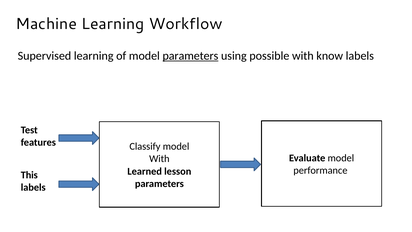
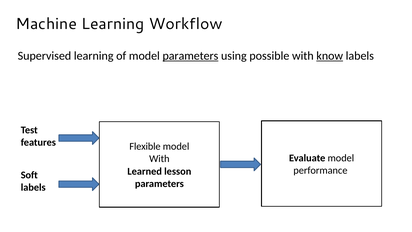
know underline: none -> present (330, 56)
Classify: Classify -> Flexible (145, 146)
This: This -> Soft (29, 175)
